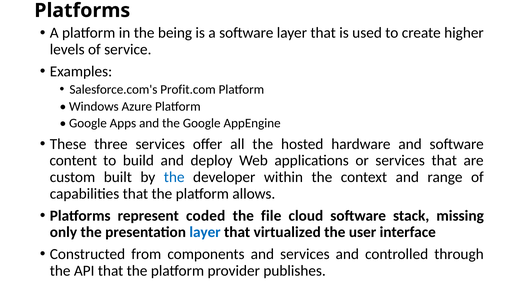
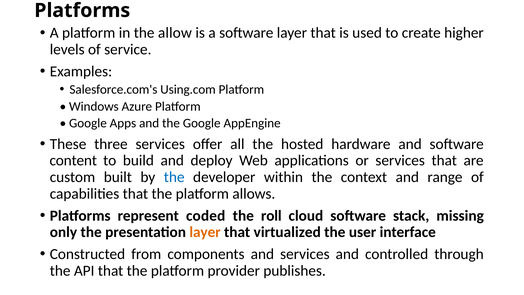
being: being -> allow (175, 33)
Profit.com: Profit.com -> Using.com (188, 89)
file: file -> roll (271, 215)
layer colour: blue -> orange (205, 232)
